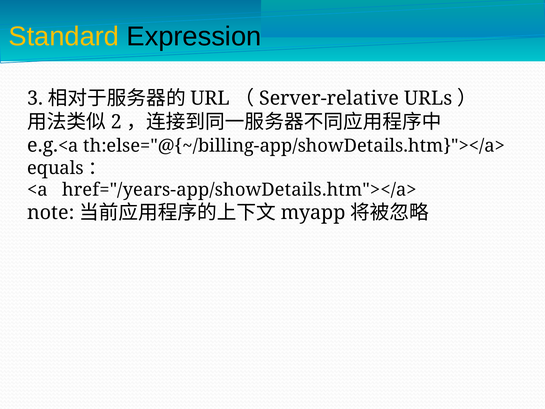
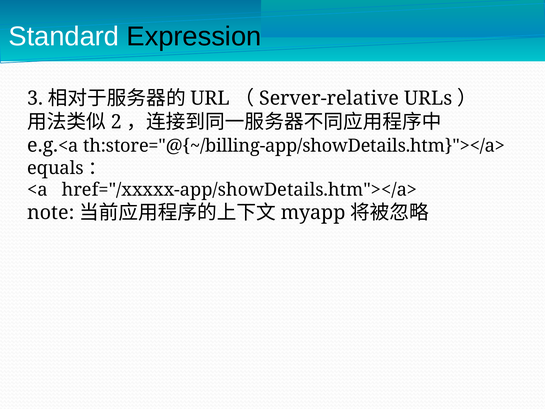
Standard colour: yellow -> white (64, 36)
th:else="@{~/billing-app/showDetails.htm}"></a>: th:else="@{~/billing-app/showDetails.htm}"></a> -> th:store="@{~/billing-app/showDetails.htm}"></a> (294, 146)
href="/years-app/showDetails.htm"></a>: href="/years-app/showDetails.htm"></a> -> href="/xxxxx-app/showDetails.htm"></a> (239, 190)
